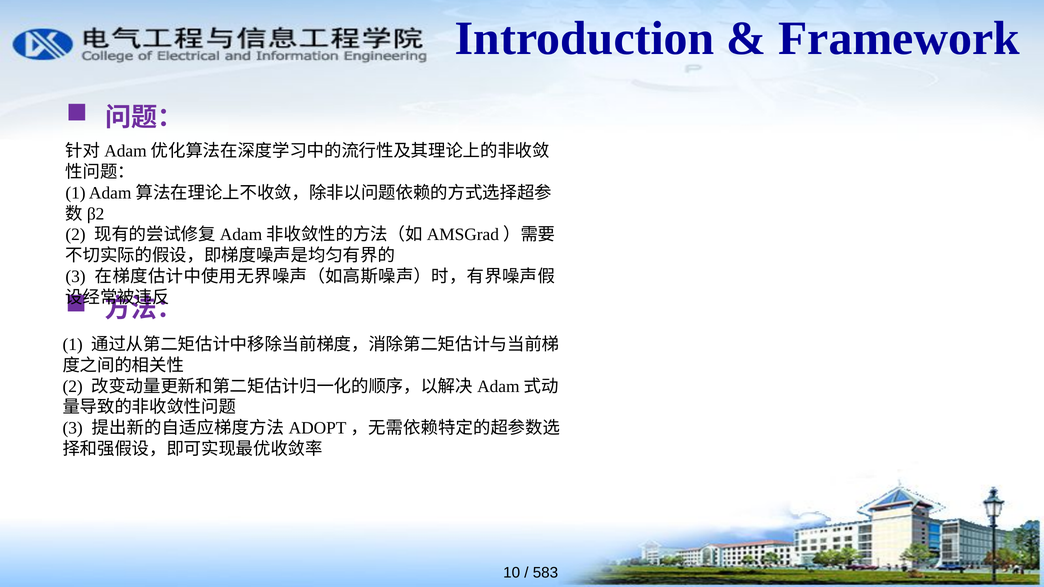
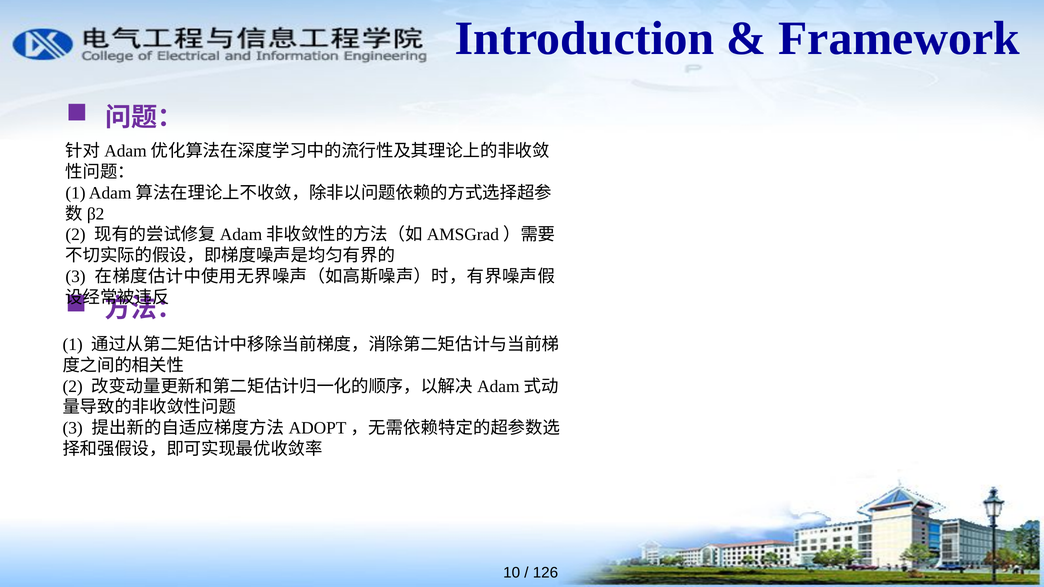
583: 583 -> 126 (545, 573)
